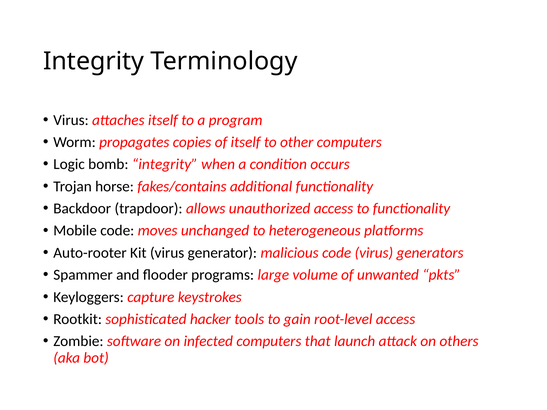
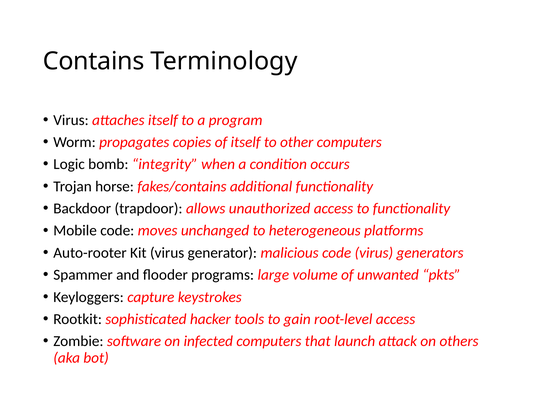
Integrity: Integrity -> Contains (94, 61)
